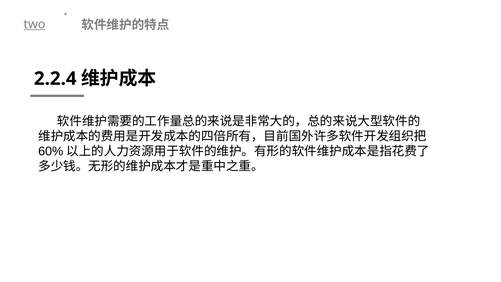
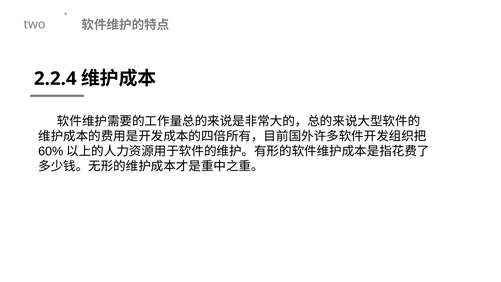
two underline: present -> none (34, 24)
